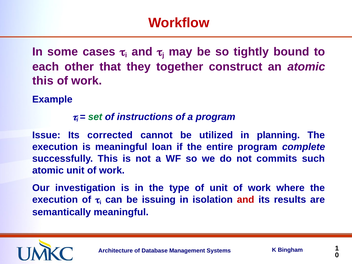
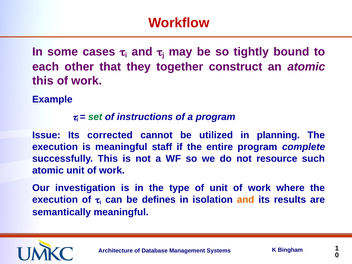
loan: loan -> staff (162, 147)
commits: commits -> resource (277, 159)
issuing: issuing -> defines (159, 200)
and colour: red -> orange (246, 200)
